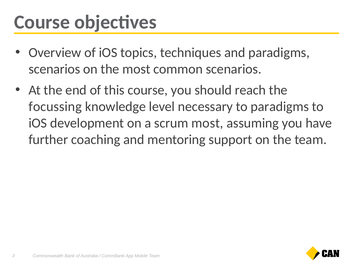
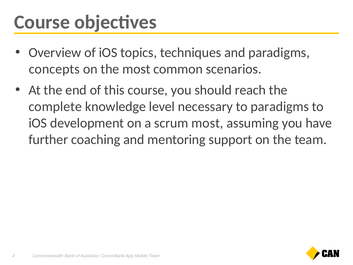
scenarios: scenarios -> concepts (54, 69)
focussing: focussing -> complete (55, 106)
